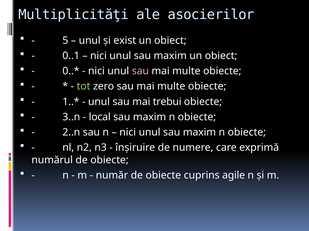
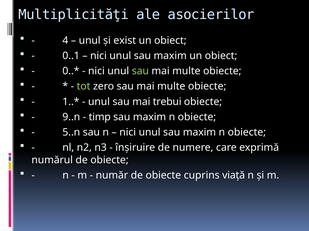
5: 5 -> 4 (65, 41)
sau colour: pink -> light green (140, 71)
3..n: 3..n -> 9..n (71, 117)
local: local -> timp (100, 117)
2..n: 2..n -> 5..n (71, 133)
agile: agile -> viaţă (234, 176)
